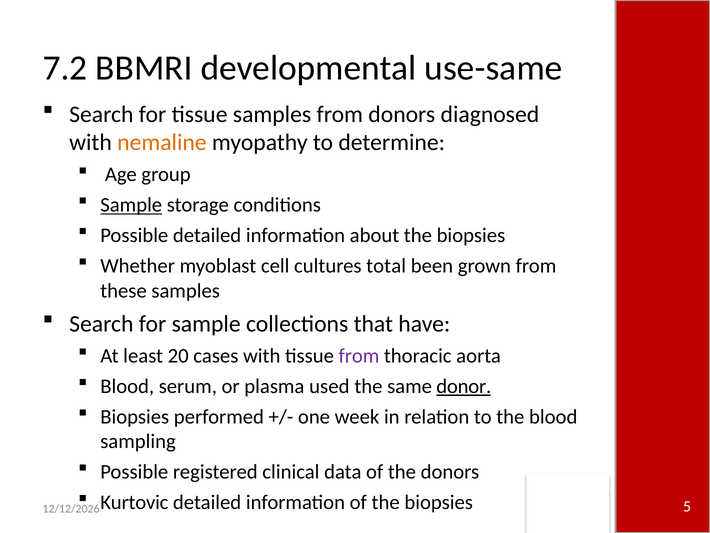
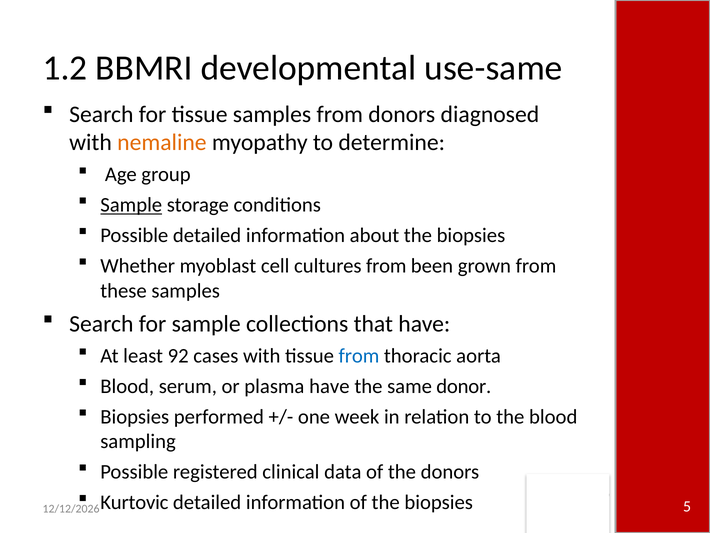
7.2: 7.2 -> 1.2 (65, 68)
cultures total: total -> from (386, 266)
20: 20 -> 92 (178, 356)
from colour: purple -> blue (359, 356)
plasma used: used -> have (329, 386)
donor underline: present -> none (464, 386)
